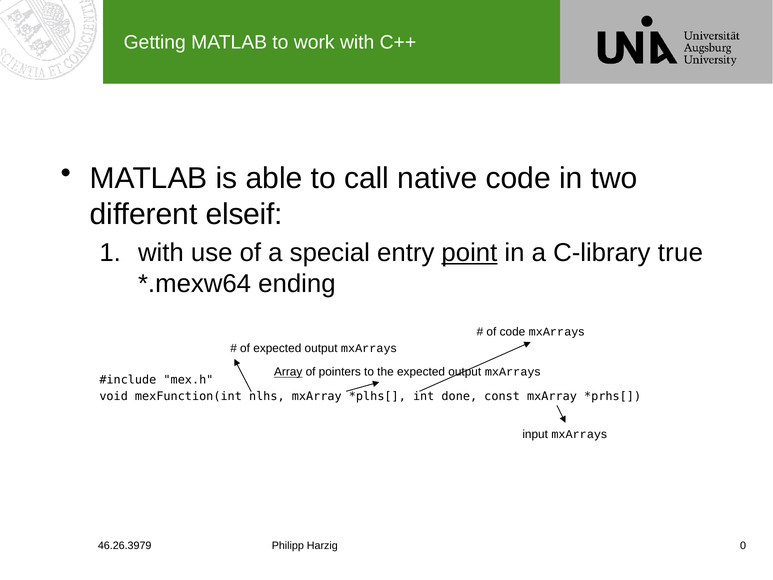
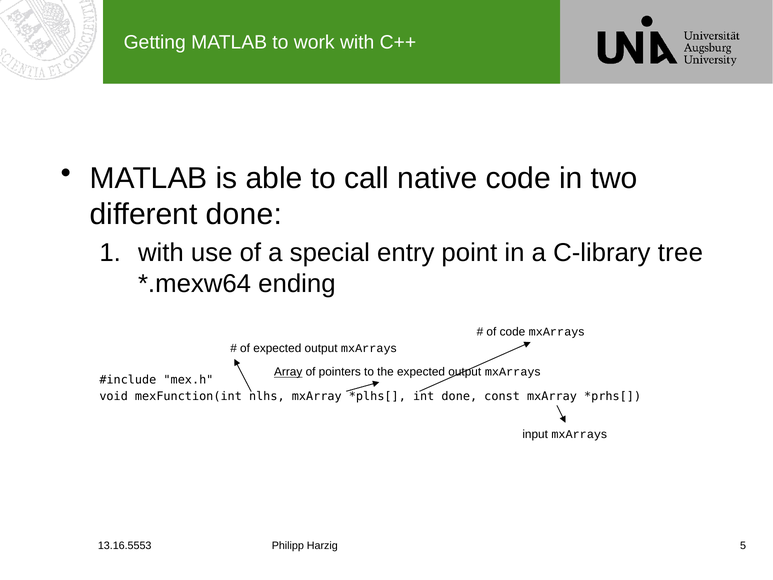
different elseif: elseif -> done (244, 214)
point underline: present -> none (469, 253)
true: true -> tree (680, 253)
46.26.3979: 46.26.3979 -> 13.16.5553 (125, 546)
0: 0 -> 5 (743, 546)
